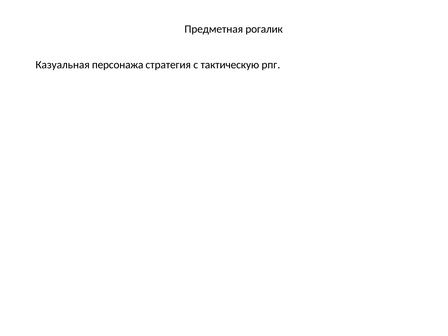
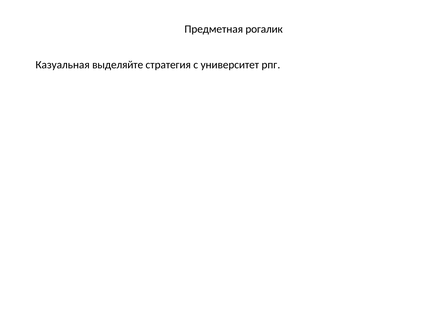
персонажа: персонажа -> выделяйте (118, 65)
тактическую: тактическую -> университет (230, 65)
